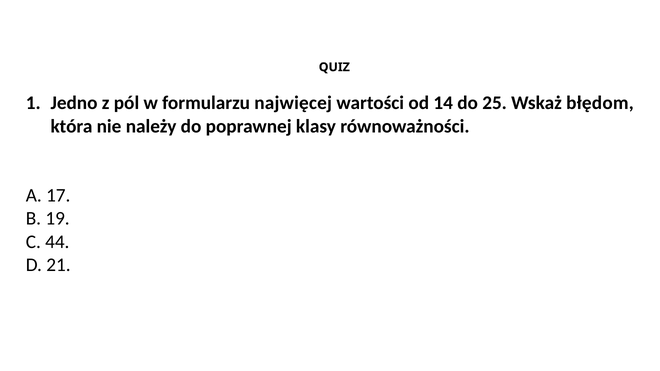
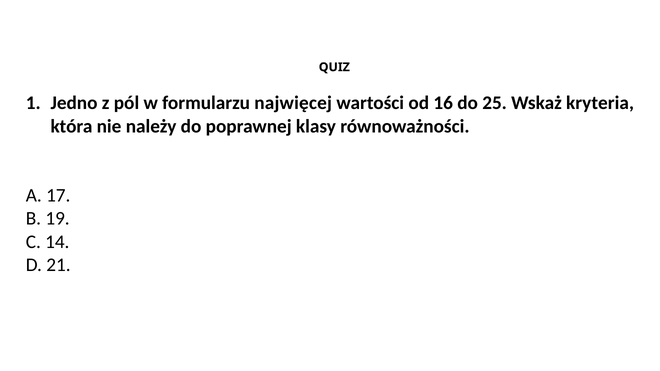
14: 14 -> 16 (443, 103)
błędom: błędom -> kryteria (600, 103)
44: 44 -> 14 (57, 242)
